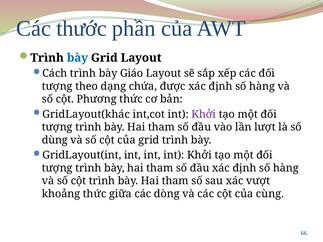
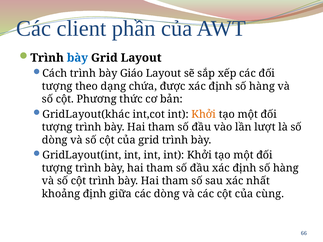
thước: thước -> client (81, 28)
Khởi colour: purple -> orange (204, 114)
dùng: dùng -> dòng (55, 140)
vượt: vượt -> nhất (258, 181)
khoảng thức: thức -> định (95, 194)
